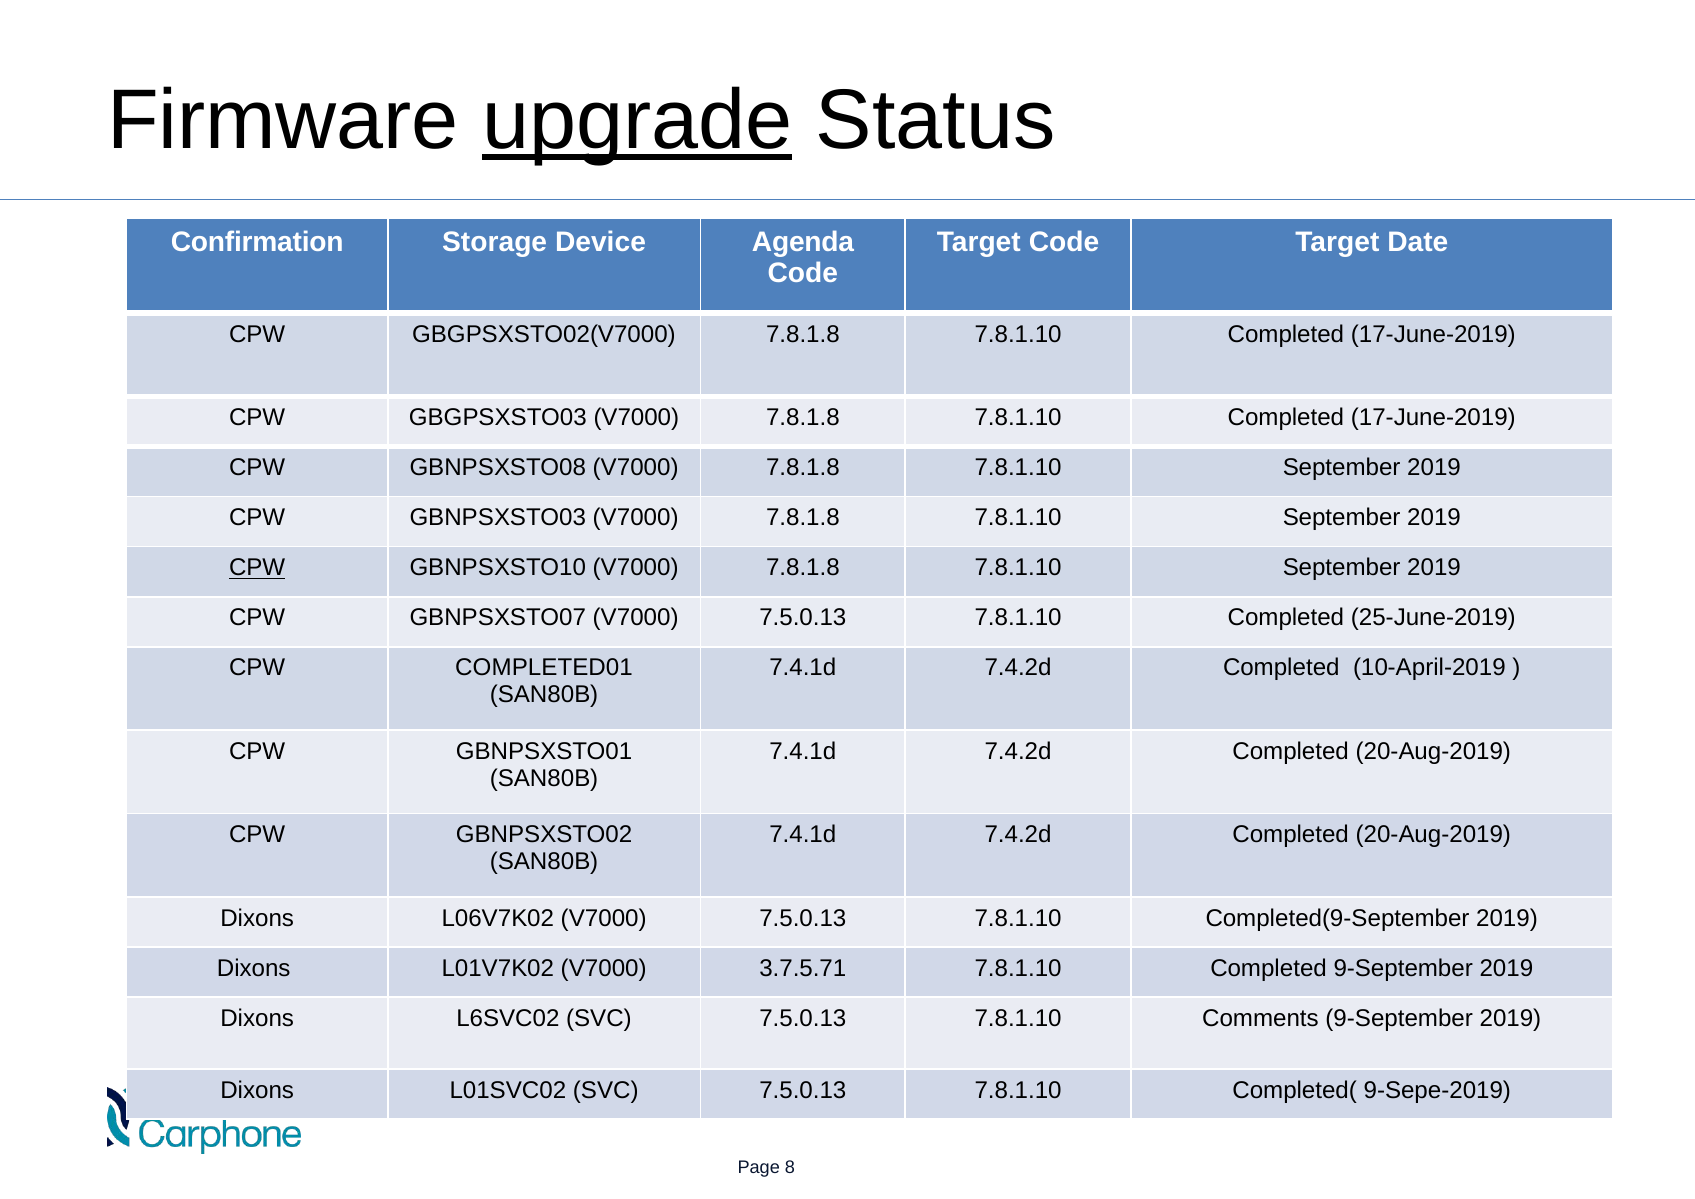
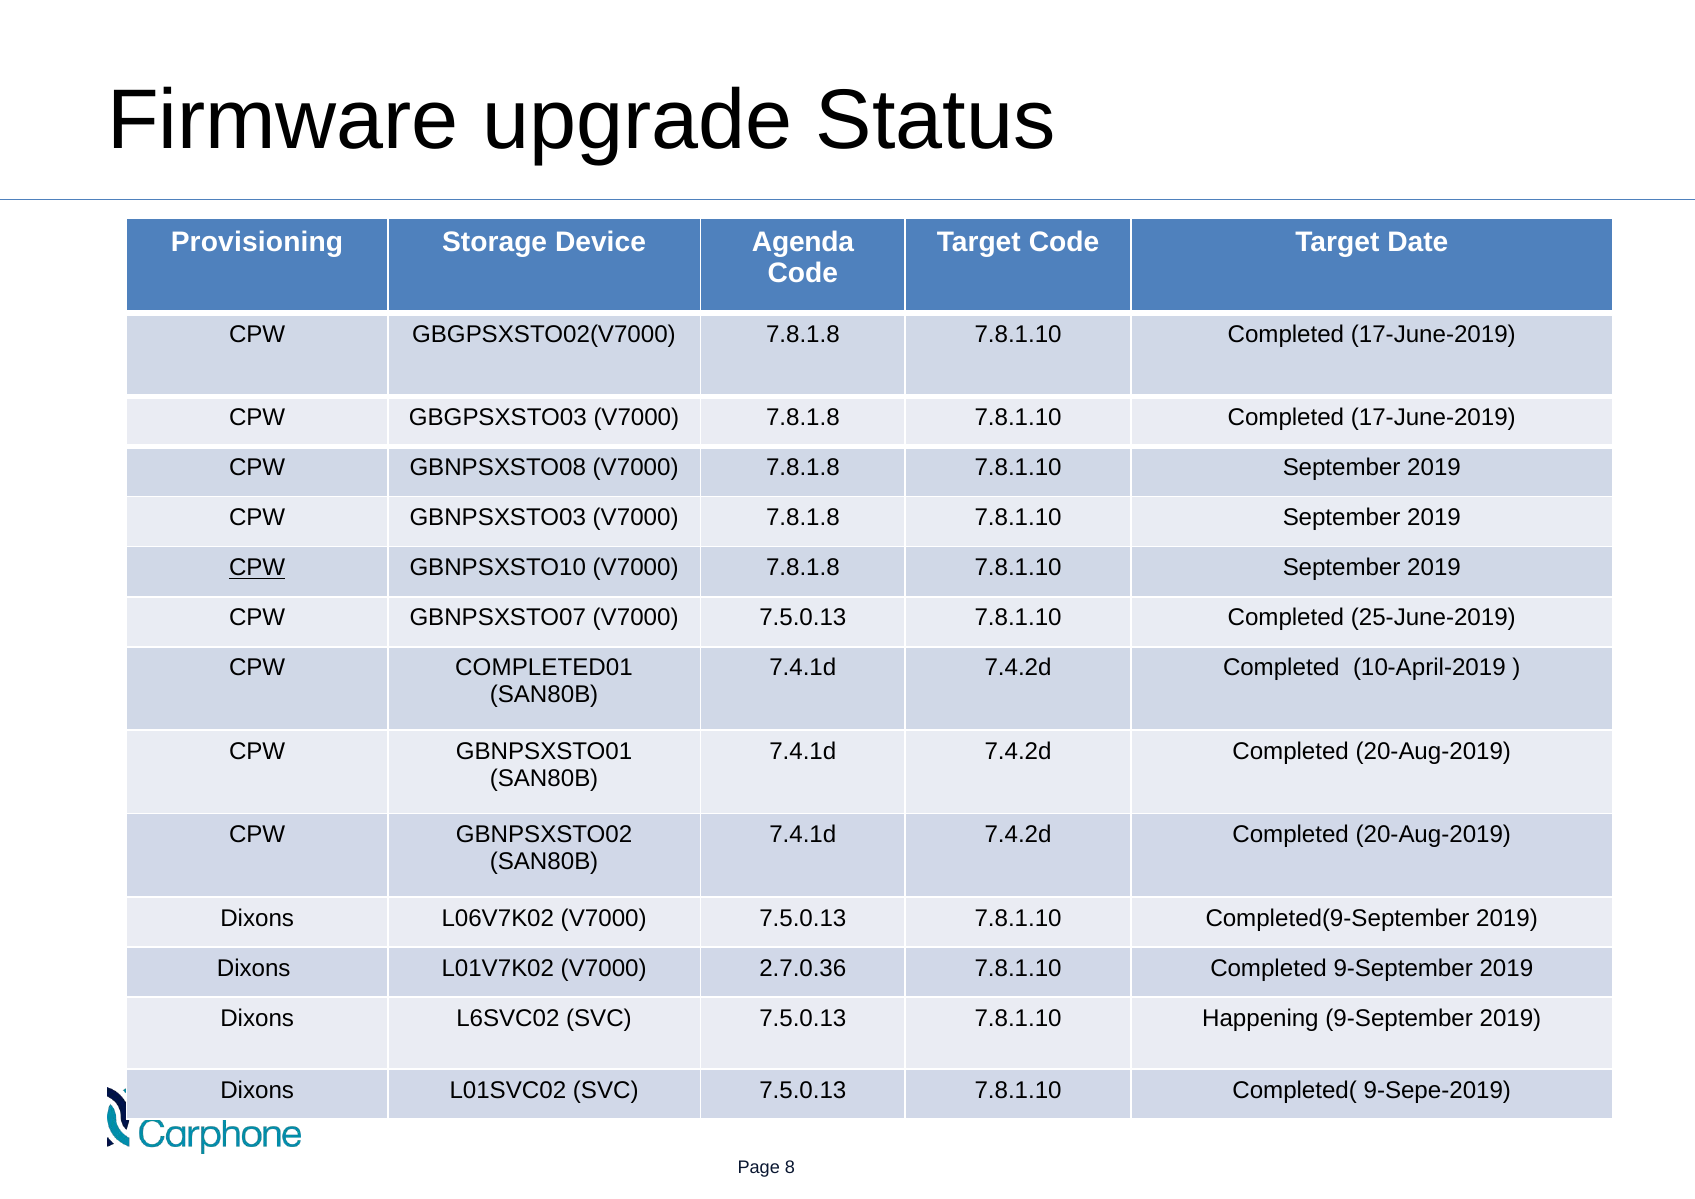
upgrade underline: present -> none (637, 121)
Confirmation: Confirmation -> Provisioning (257, 242)
3.7.5.71: 3.7.5.71 -> 2.7.0.36 (803, 968)
Comments: Comments -> Happening (1260, 1018)
